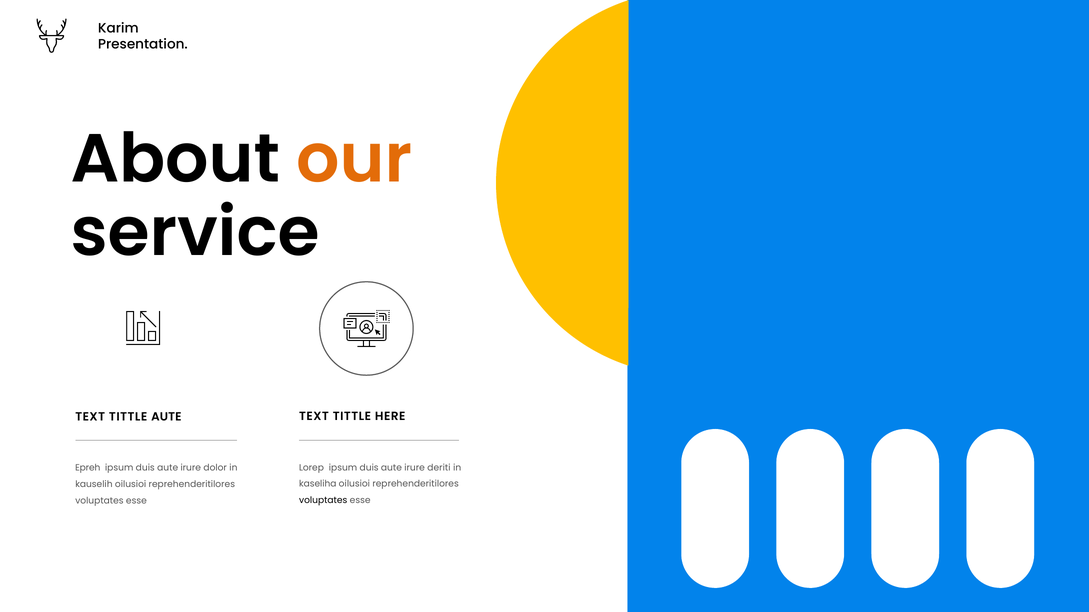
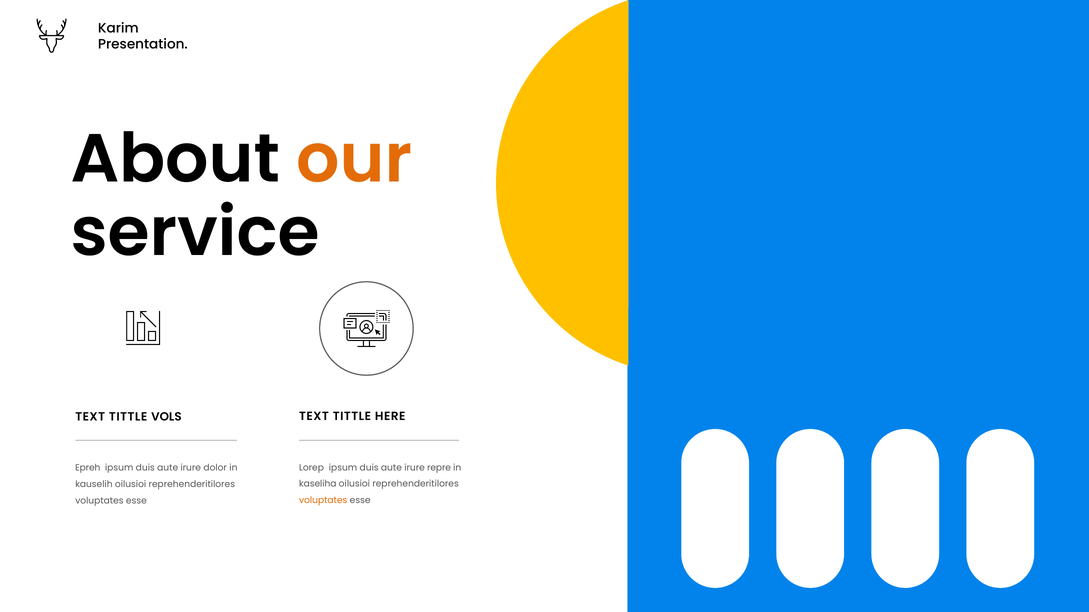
TITTLE AUTE: AUTE -> VOLS (166, 417)
deriti: deriti -> repre (439, 468)
voluptates colour: black -> orange (323, 501)
